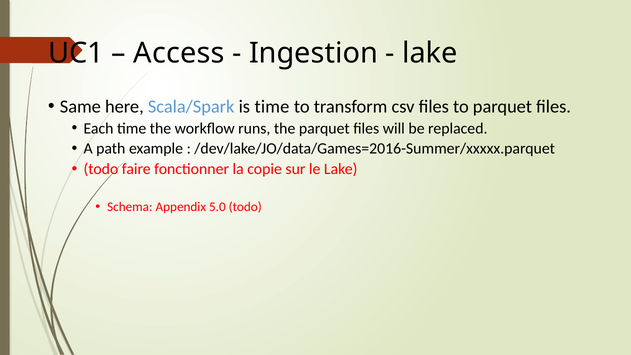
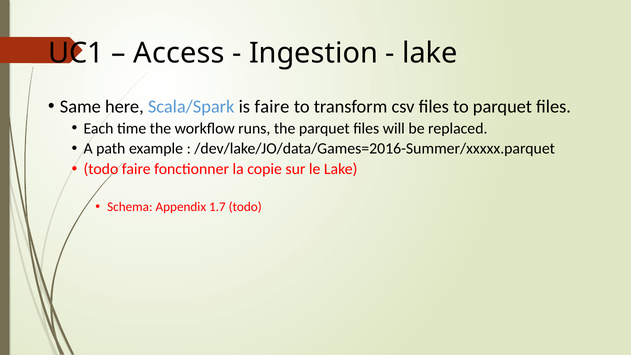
is time: time -> faire (272, 107)
5.0: 5.0 -> 1.7 (217, 207)
